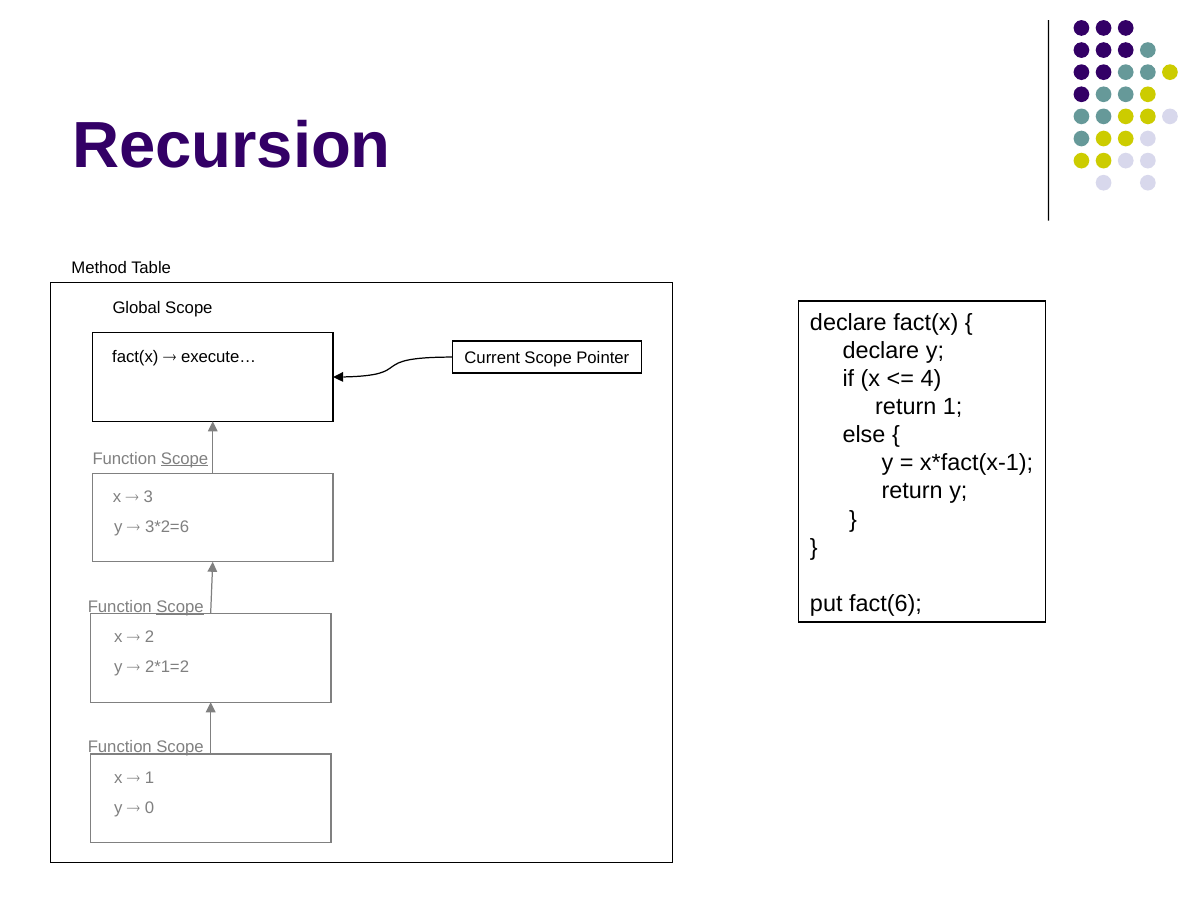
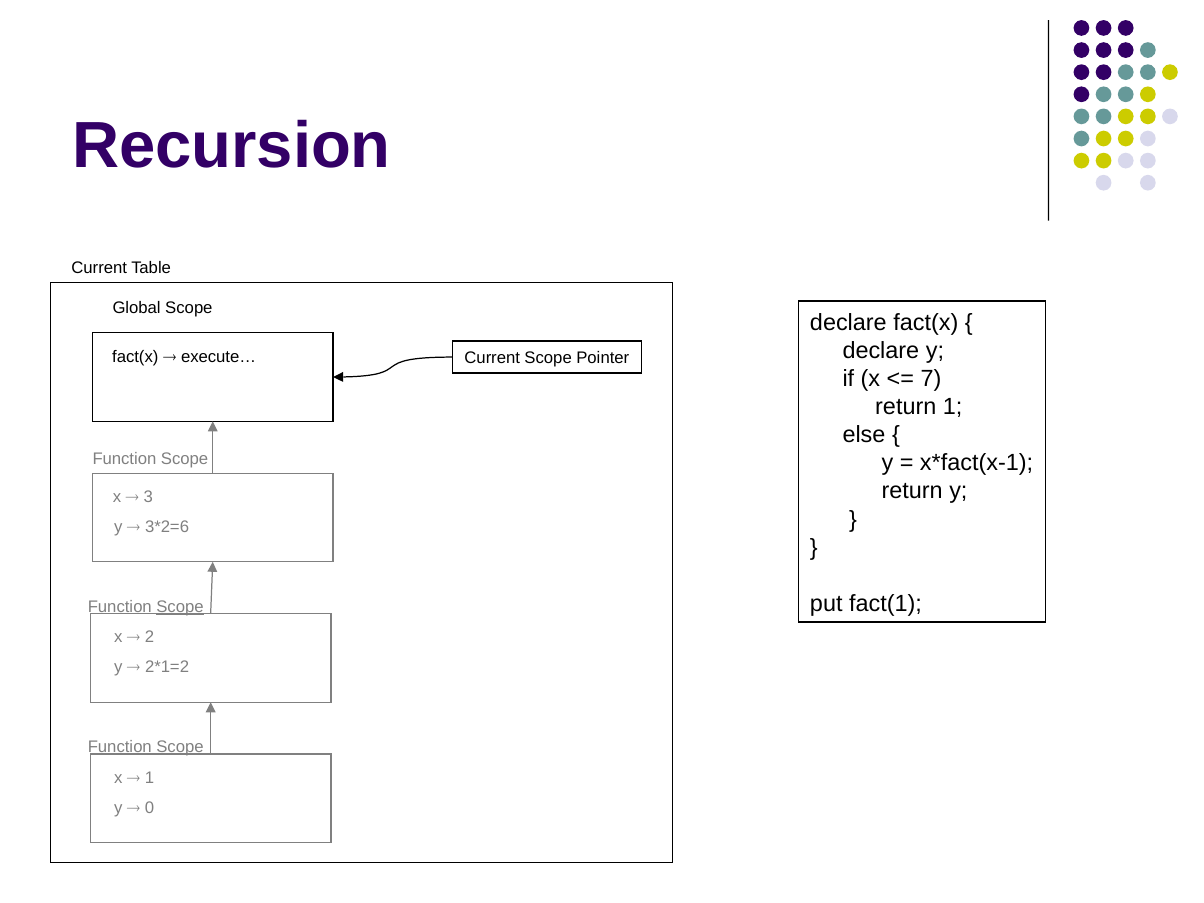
Method: Method -> Current (99, 268)
4: 4 -> 7 (931, 379)
Scope underline: present -> none (185, 459)
fact(6: fact(6 -> fact(1 (885, 604)
